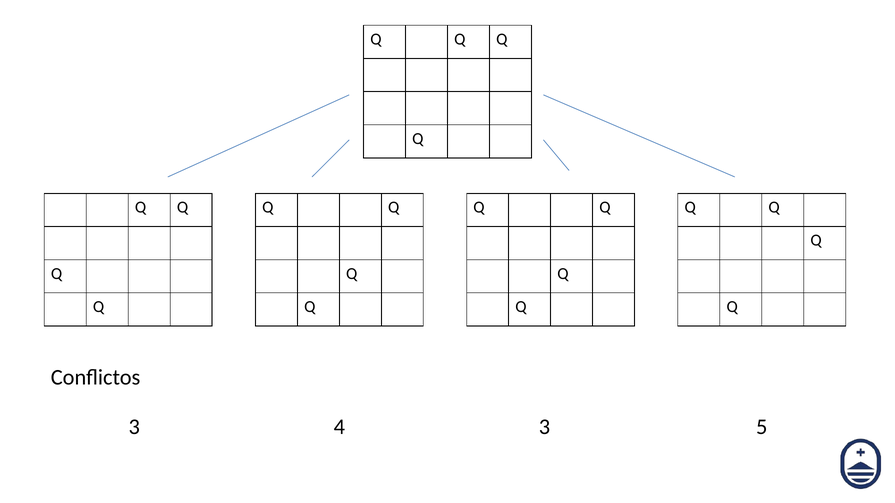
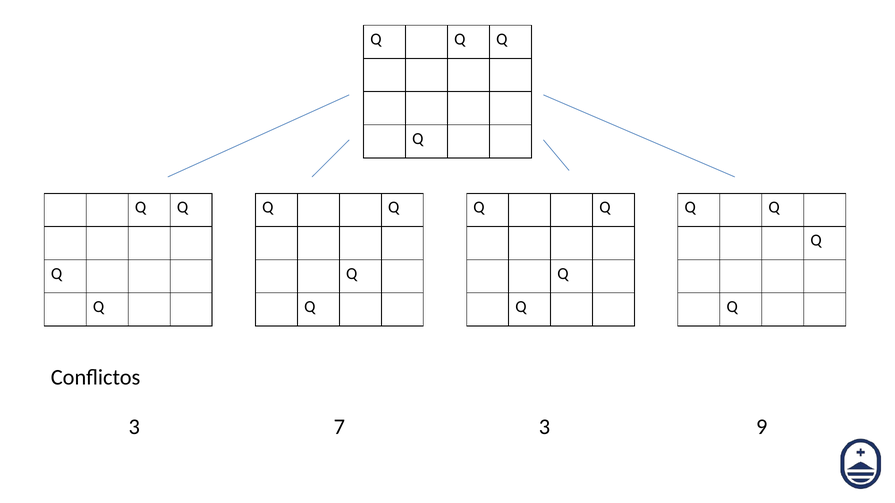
4: 4 -> 7 (339, 427)
5: 5 -> 9 (762, 427)
